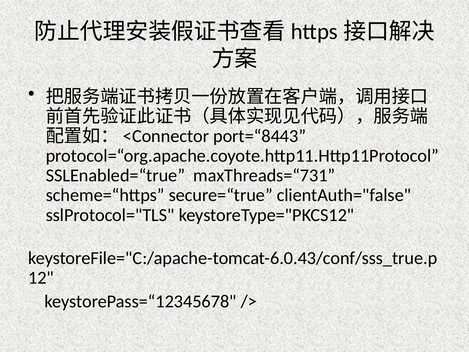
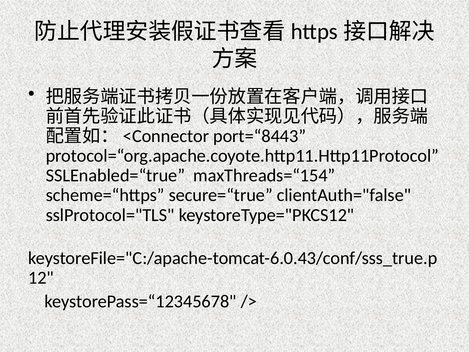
maxThreads=“731: maxThreads=“731 -> maxThreads=“154 (264, 175)
